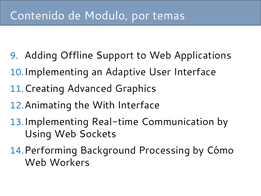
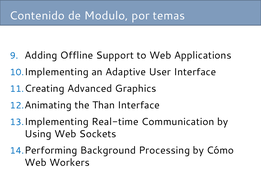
With: With -> Than (104, 105)
